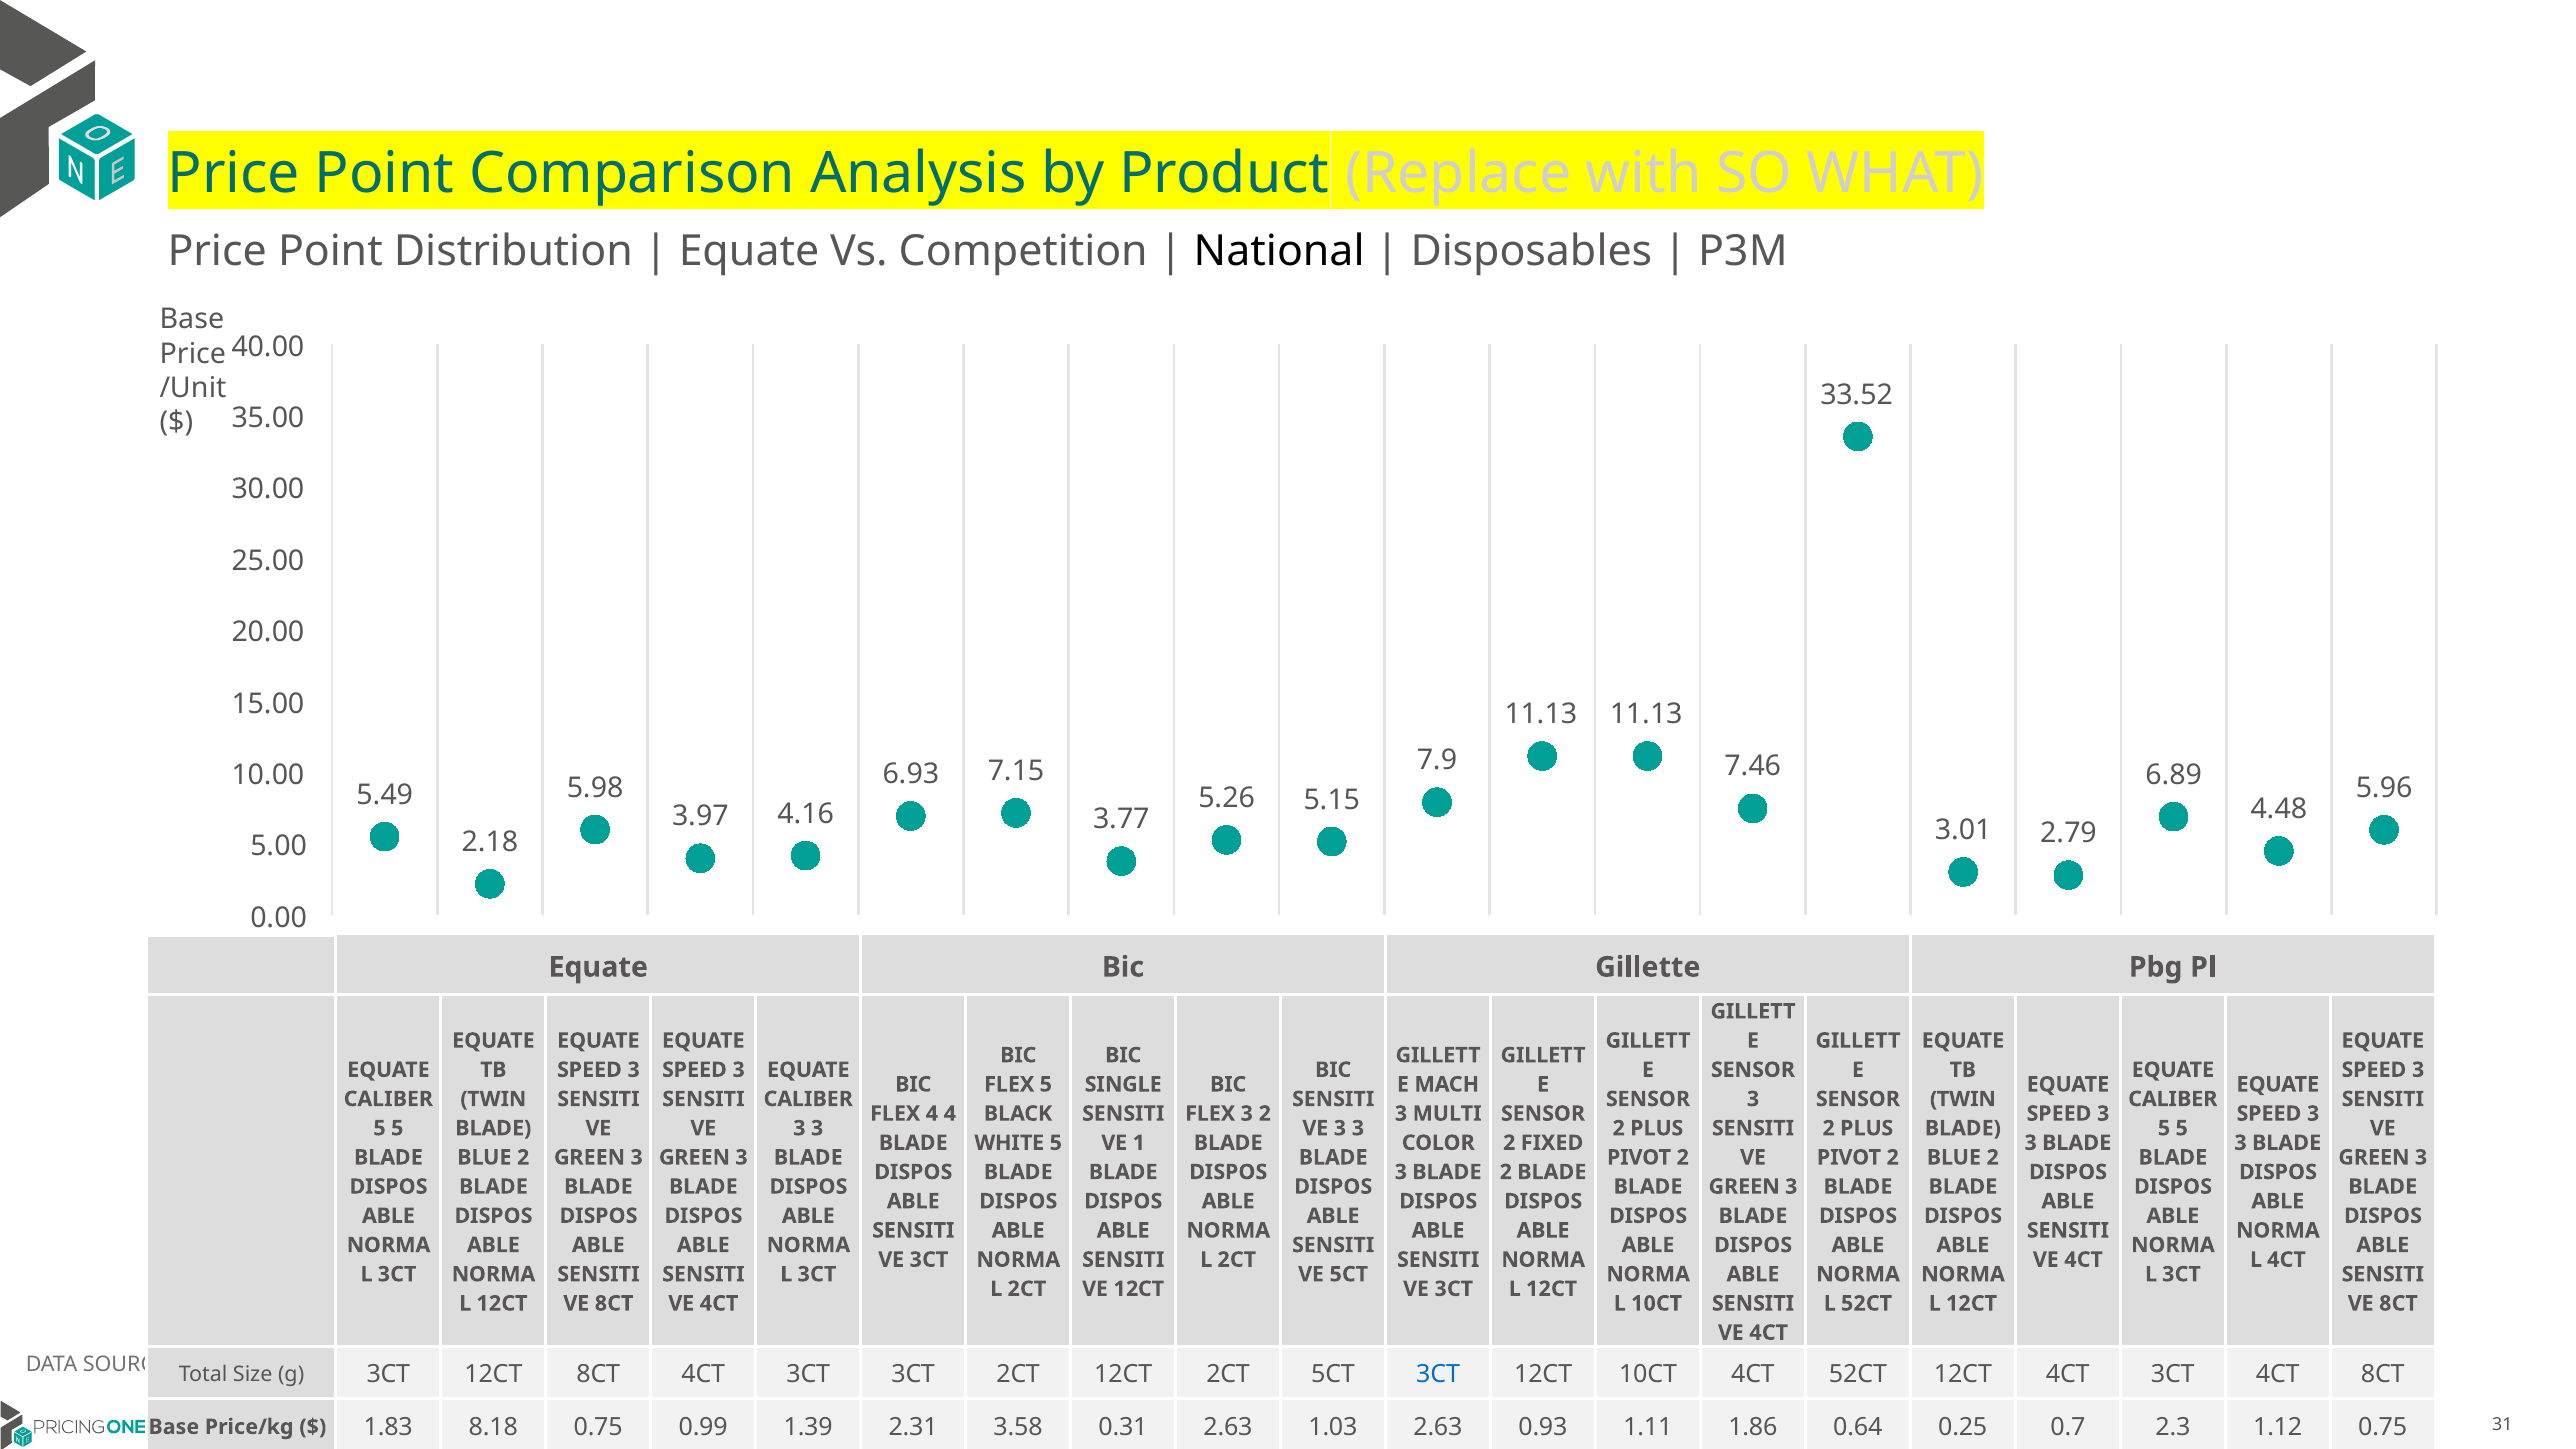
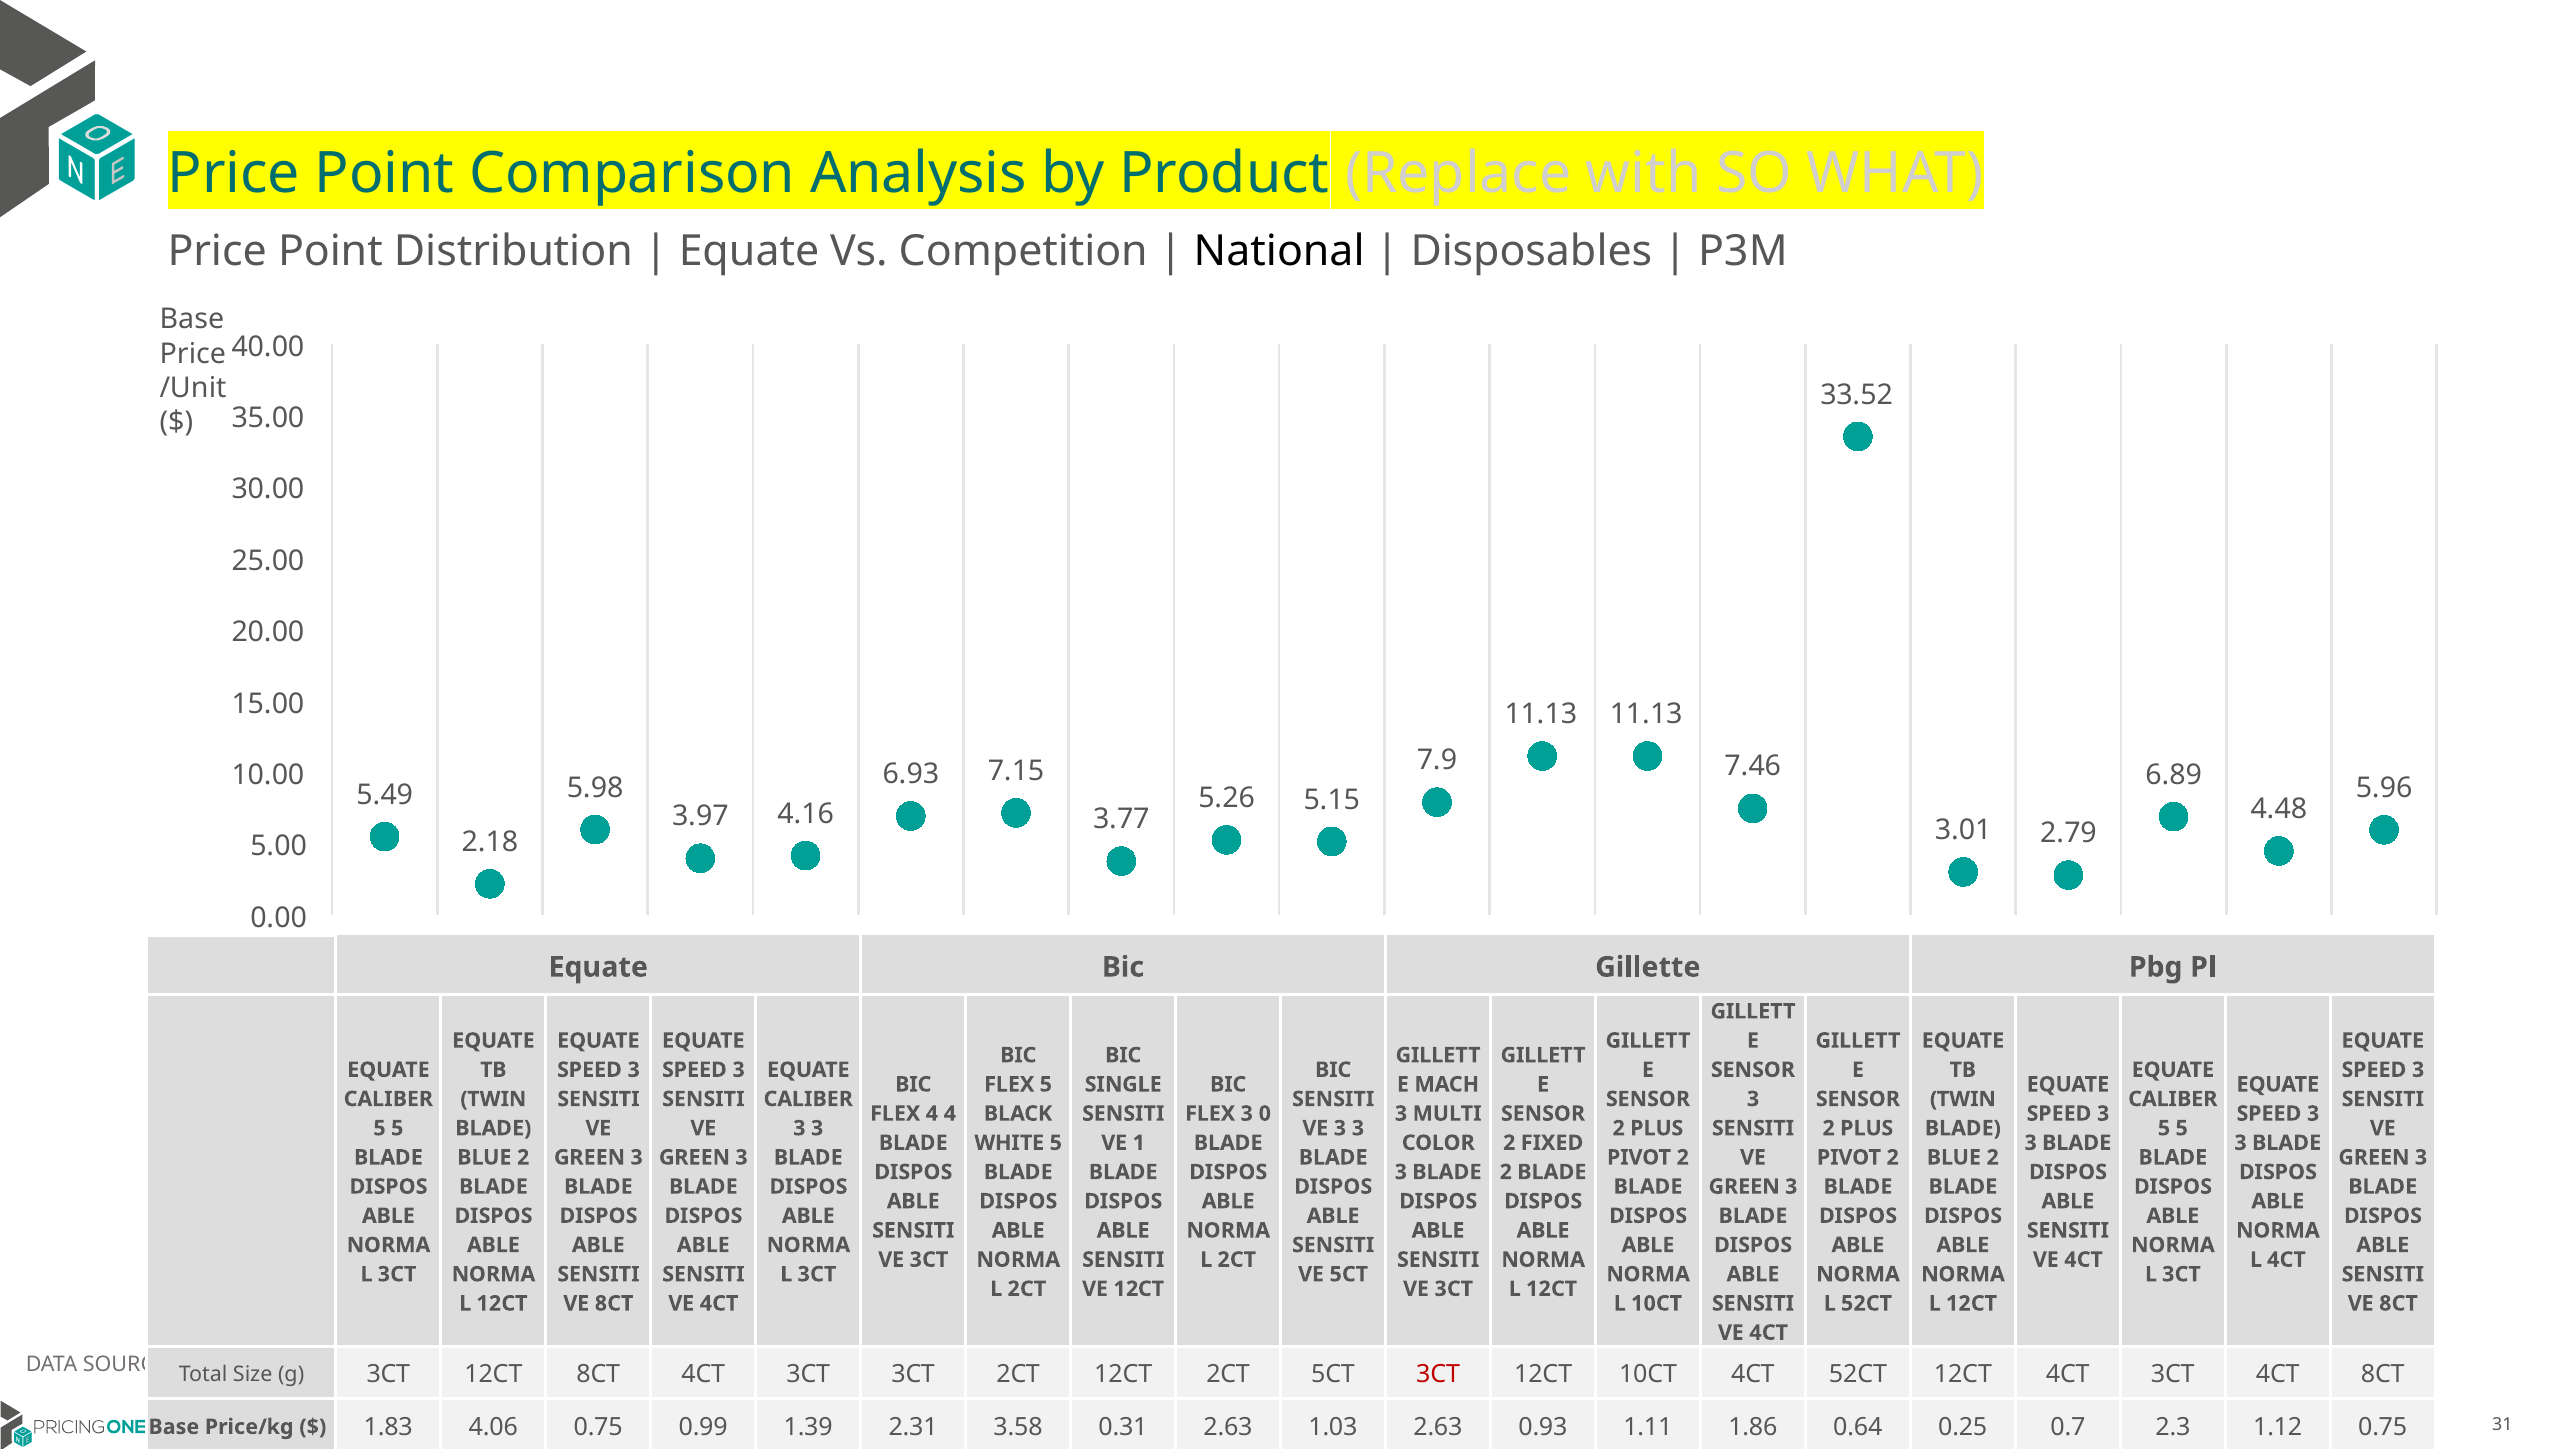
3 2: 2 -> 0 (1265, 1114)
3CT colour: blue -> red (1438, 1375)
8.18: 8.18 -> 4.06 (493, 1427)
